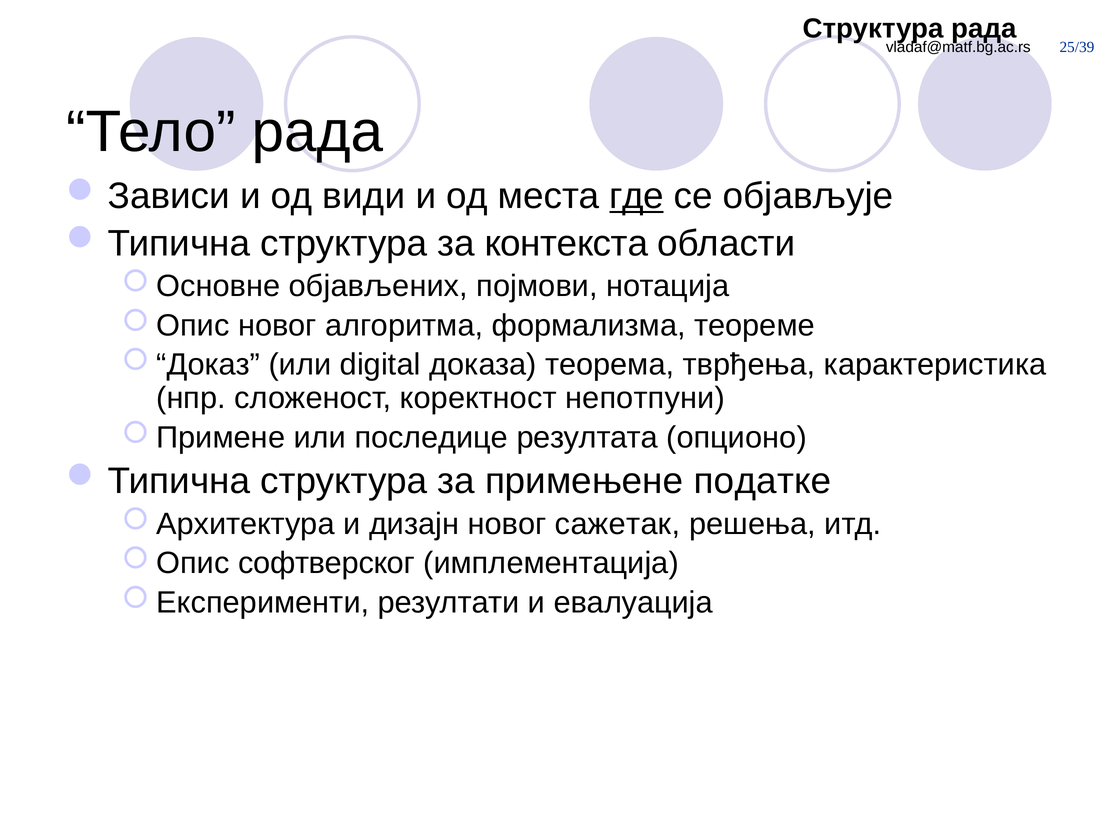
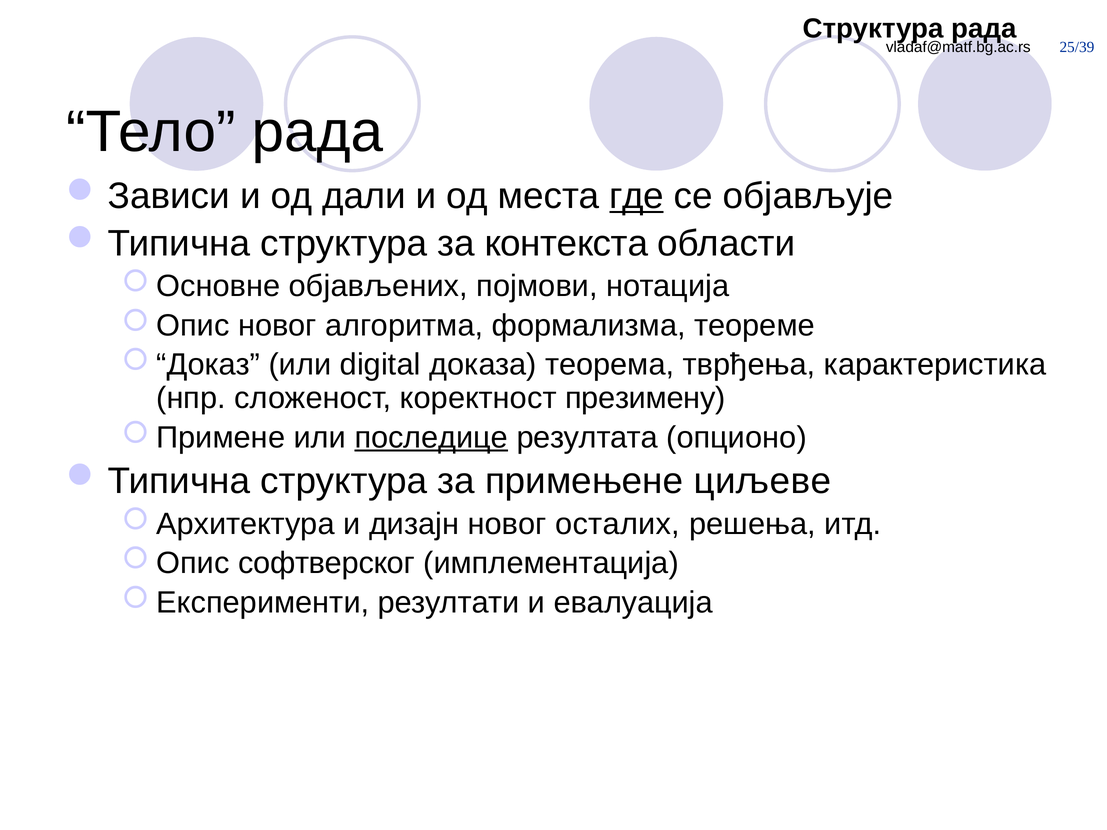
види: види -> дали (364, 196)
непотпуни: непотпуни -> презимену (645, 398)
последице underline: none -> present (431, 437)
податке: податке -> циљеве (762, 481)
сажетак: сажетак -> осталих (618, 524)
